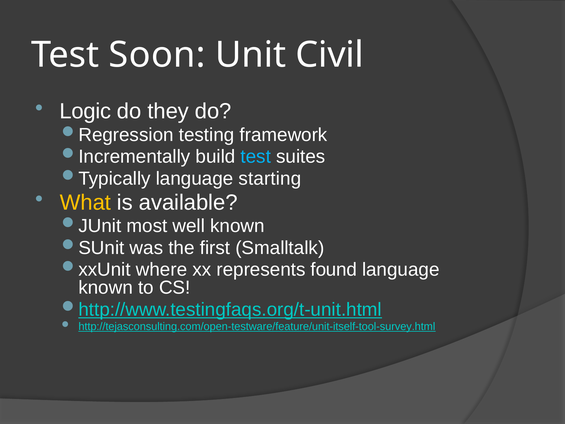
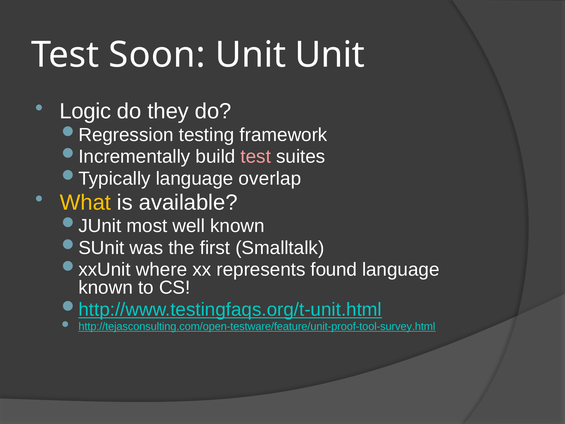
Unit Civil: Civil -> Unit (330, 55)
test colour: light blue -> pink (256, 157)
starting: starting -> overlap (270, 178)
http://tejasconsulting.com/open-testware/feature/unit-itself-tool-survey.html: http://tejasconsulting.com/open-testware/feature/unit-itself-tool-survey.html -> http://tejasconsulting.com/open-testware/feature/unit-proof-tool-survey.html (257, 326)
